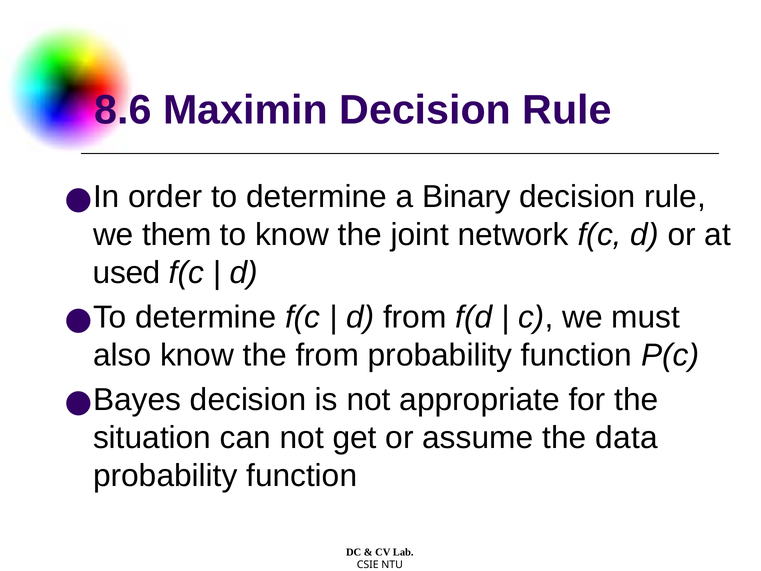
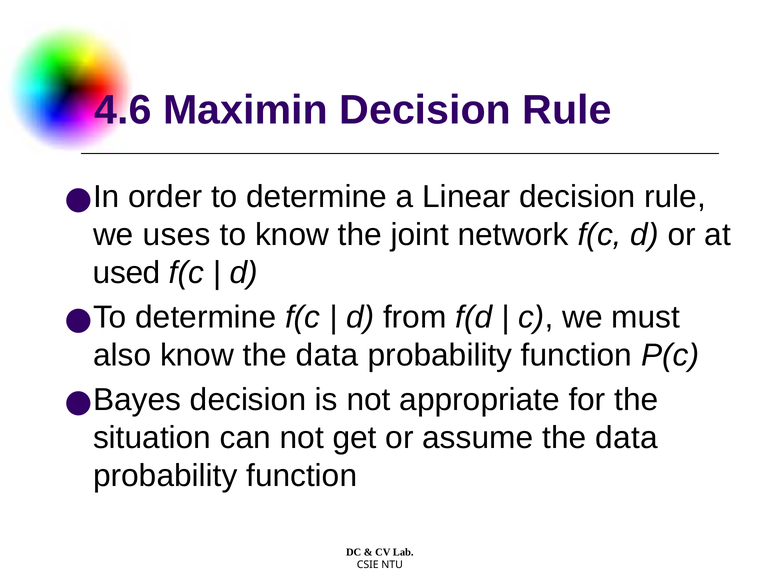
8.6: 8.6 -> 4.6 (123, 110)
Binary: Binary -> Linear (466, 197)
them: them -> uses (177, 235)
know the from: from -> data (327, 355)
